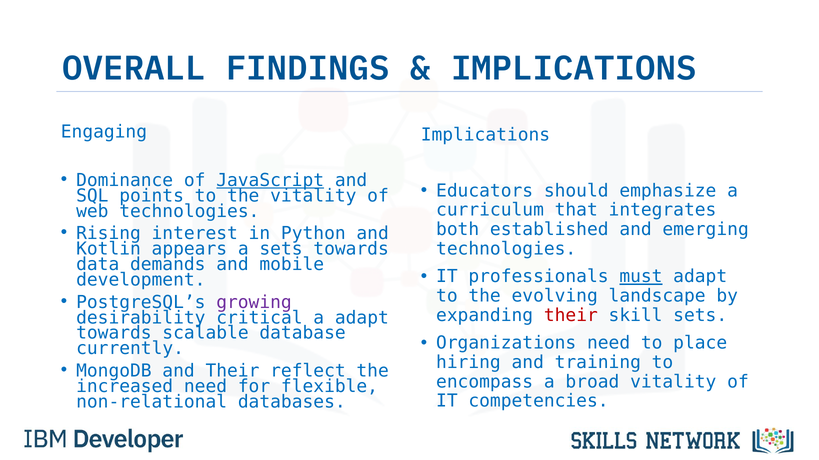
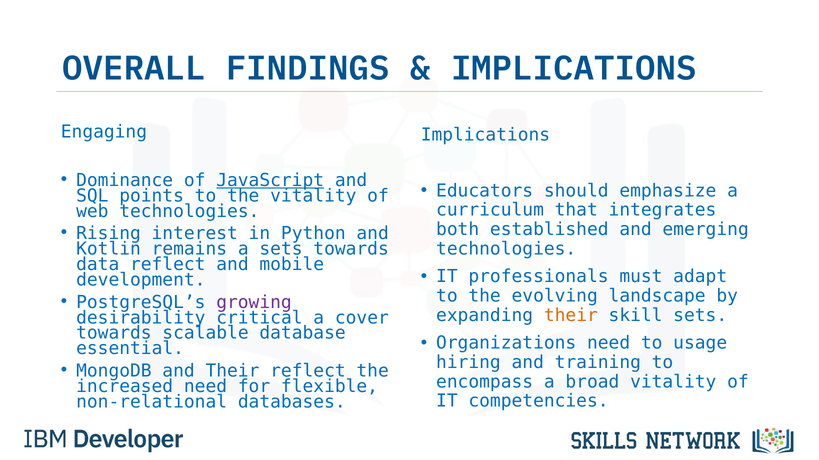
appears: appears -> remains (189, 249)
data demands: demands -> reflect (168, 265)
must underline: present -> none (641, 277)
their colour: red -> orange (571, 316)
a adapt: adapt -> cover (362, 318)
place: place -> usage (700, 344)
currently: currently -> essential (130, 349)
